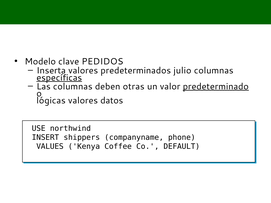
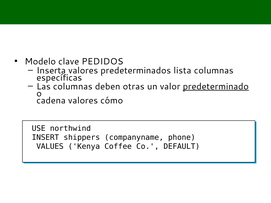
julio: julio -> lista (182, 71)
específicas underline: present -> none (59, 78)
lógicas: lógicas -> cadena (51, 101)
valores datos: datos -> cómo (112, 101)
